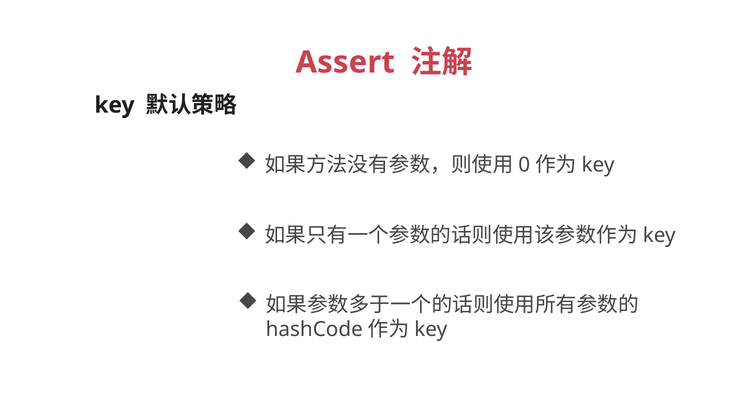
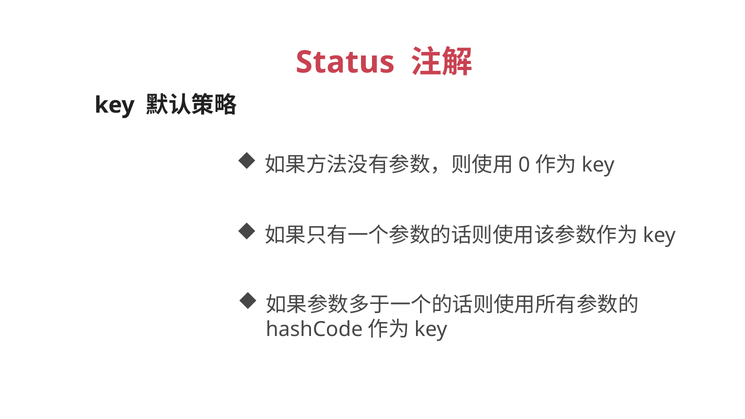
Assert: Assert -> Status (345, 62)
